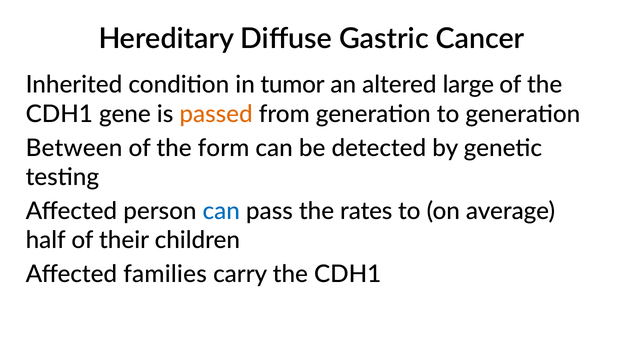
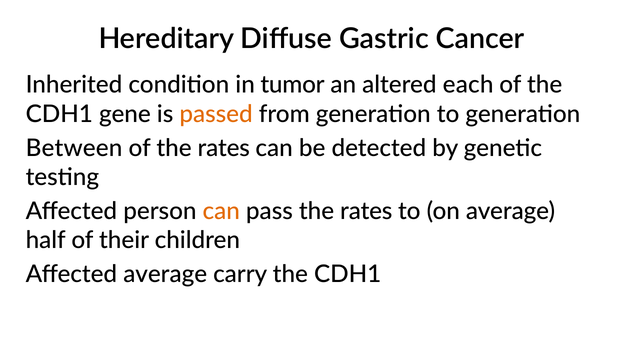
large: large -> each (468, 85)
of the form: form -> rates (224, 148)
can colour: blue -> orange (221, 212)
Affected families: families -> average (165, 275)
